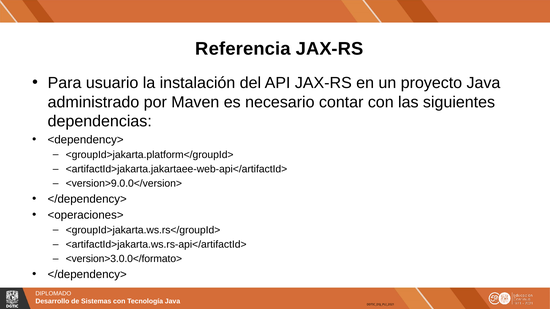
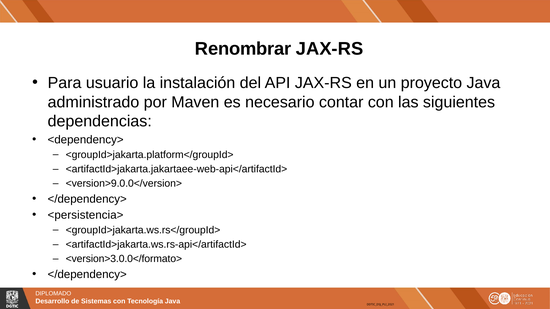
Referencia: Referencia -> Renombrar (243, 49)
<operaciones>: <operaciones> -> <persistencia> (86, 215)
